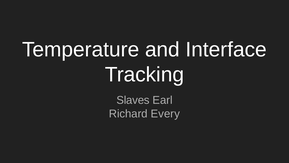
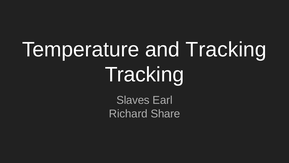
and Interface: Interface -> Tracking (226, 49)
Every: Every -> Share (165, 113)
